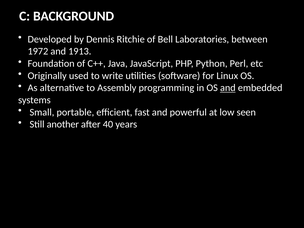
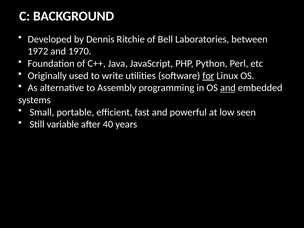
1913: 1913 -> 1970 (80, 51)
for underline: none -> present (208, 76)
another: another -> variable (63, 124)
